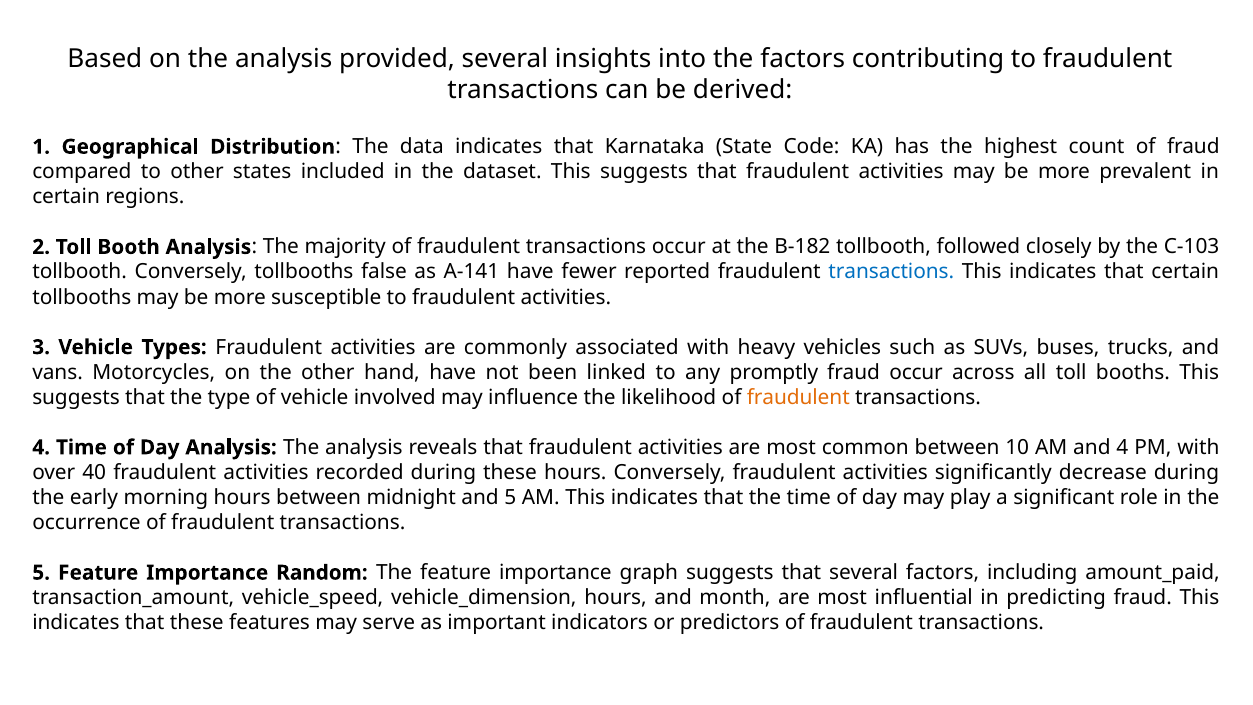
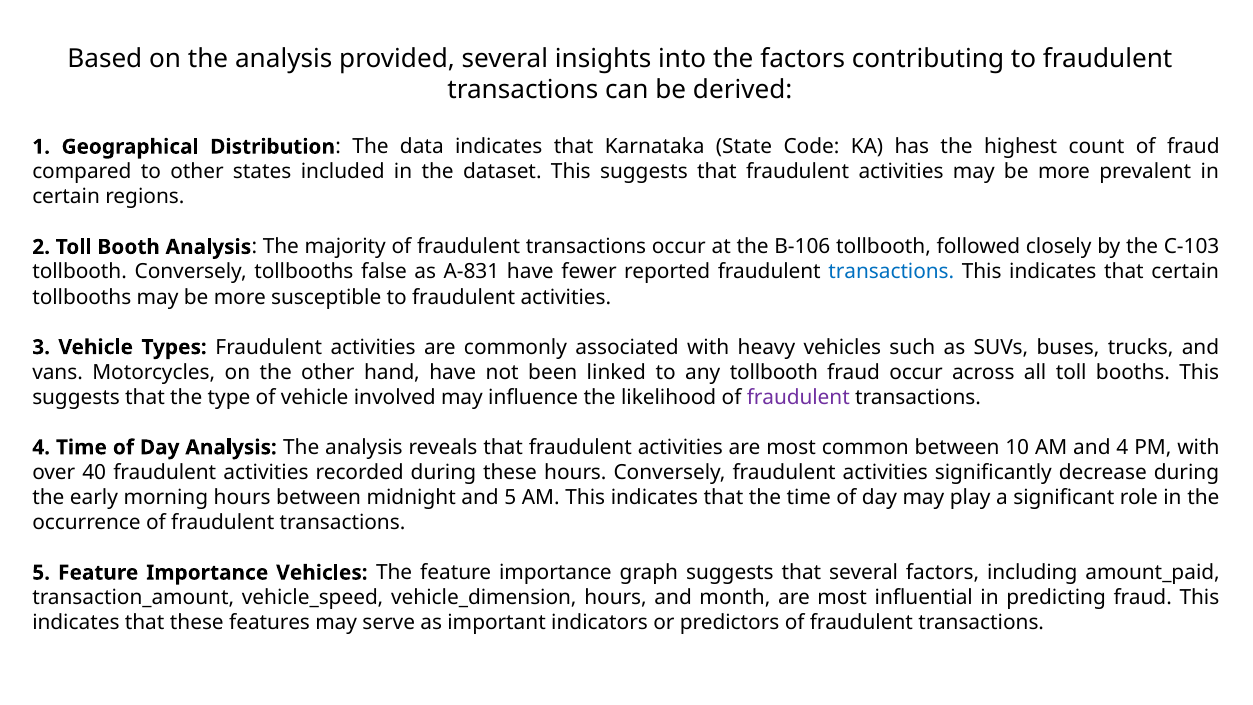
B-182: B-182 -> B-106 (802, 247)
A-141: A-141 -> A-831 (471, 272)
any promptly: promptly -> tollbooth (774, 372)
fraudulent colour: orange -> purple (798, 397)
Importance Random: Random -> Vehicles (322, 573)
